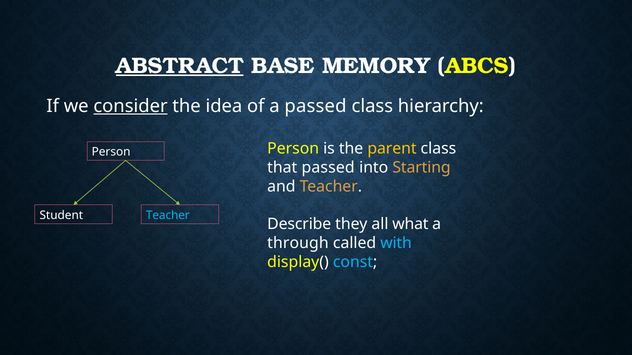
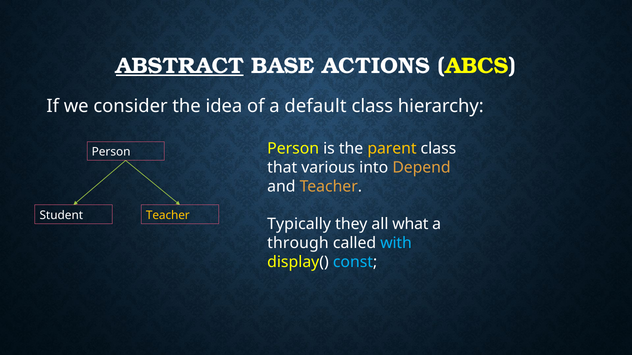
MEMORY: MEMORY -> ACTIONS (376, 66)
consider underline: present -> none (131, 106)
a passed: passed -> default (316, 106)
that passed: passed -> various (328, 168)
Starting: Starting -> Depend (422, 168)
Teacher colour: light blue -> yellow (168, 215)
Describe: Describe -> Typically (299, 225)
